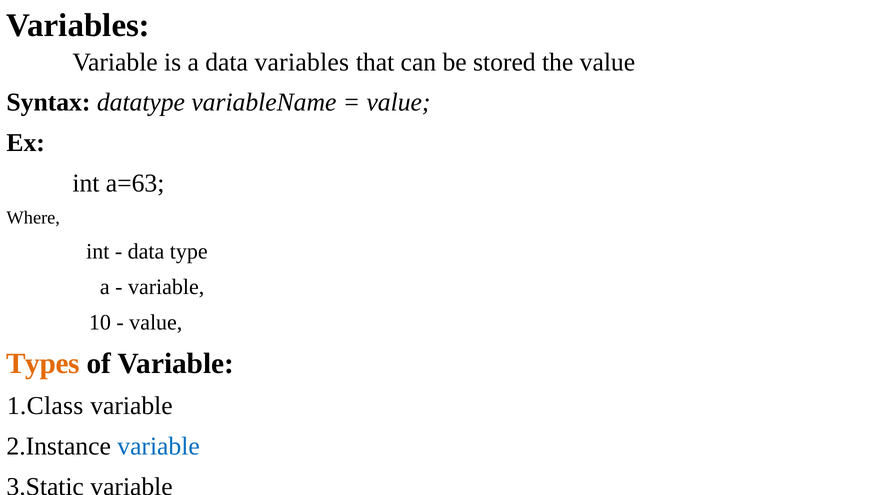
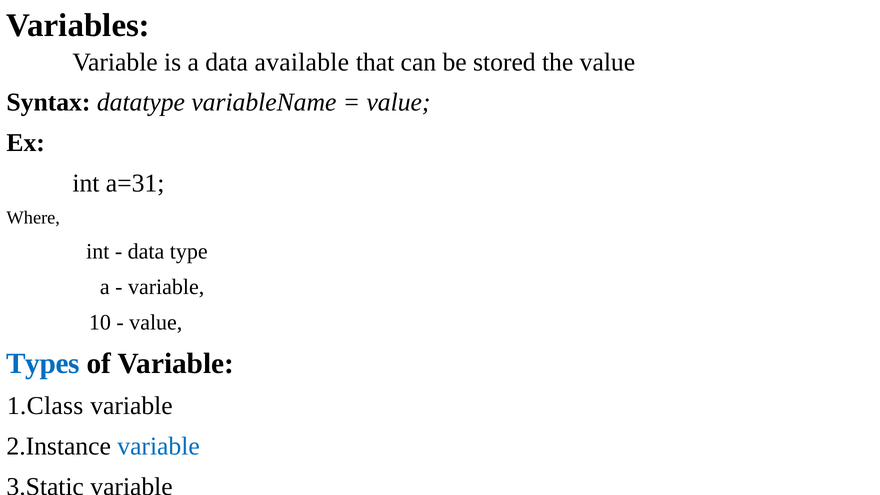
data variables: variables -> available (302, 62)
a=63: a=63 -> a=31 (135, 183)
Types colour: orange -> blue (43, 364)
